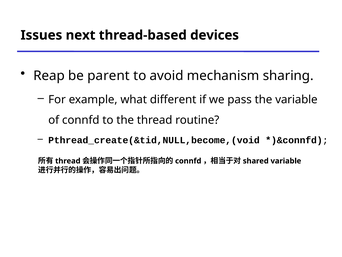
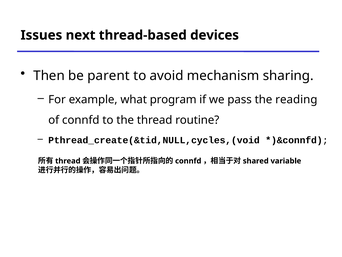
Reap: Reap -> Then (49, 76)
different: different -> program (173, 99)
the variable: variable -> reading (296, 99)
Pthread_create(&tid,NULL,become,(void: Pthread_create(&tid,NULL,become,(void -> Pthread_create(&tid,NULL,cycles,(void (154, 140)
